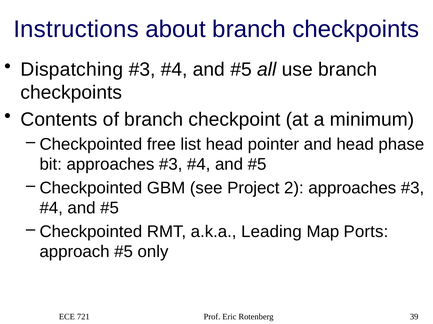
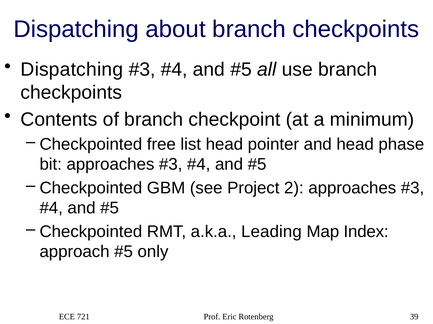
Instructions: Instructions -> Dispatching (76, 29)
Ports: Ports -> Index (366, 232)
